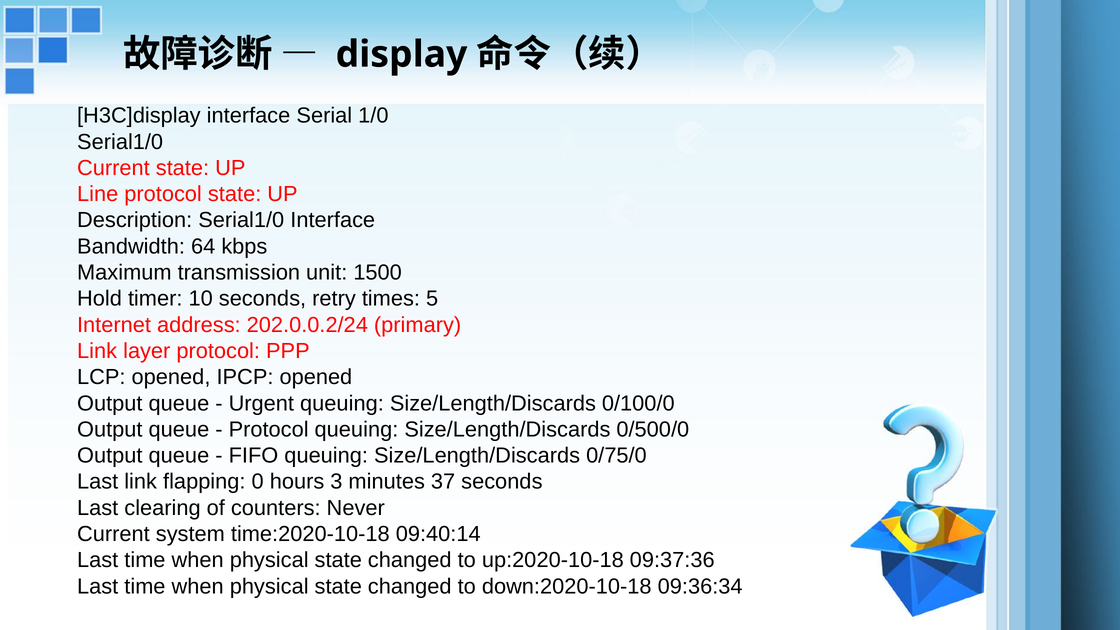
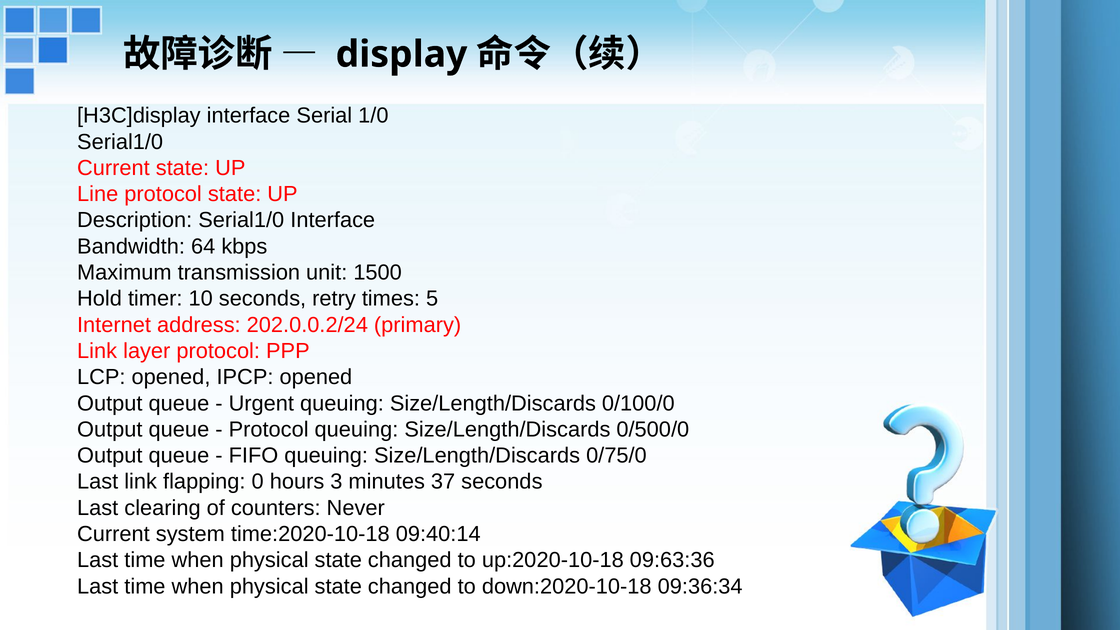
09:37:36: 09:37:36 -> 09:63:36 (672, 560)
